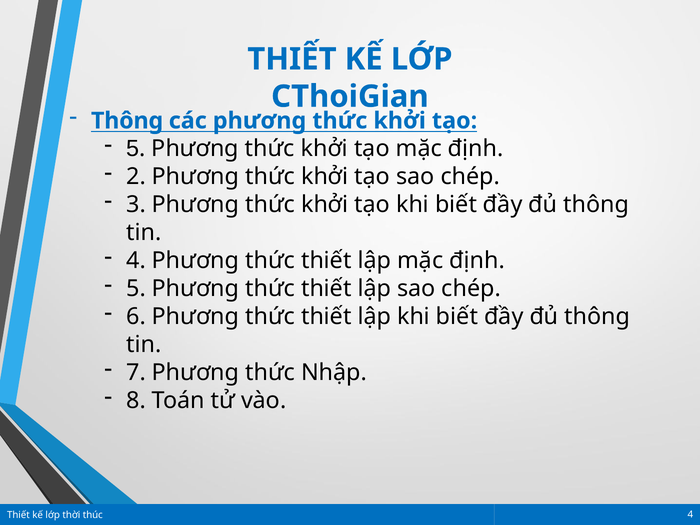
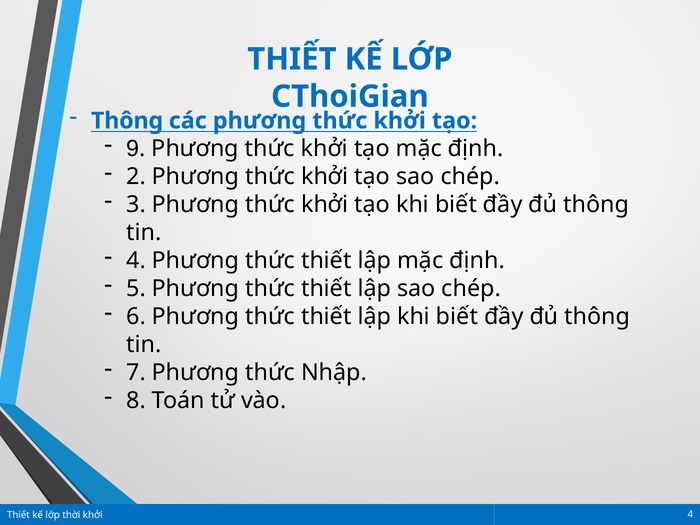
5: 5 -> 9 (133, 149)
thời thúc: thúc -> khởi (93, 515)
